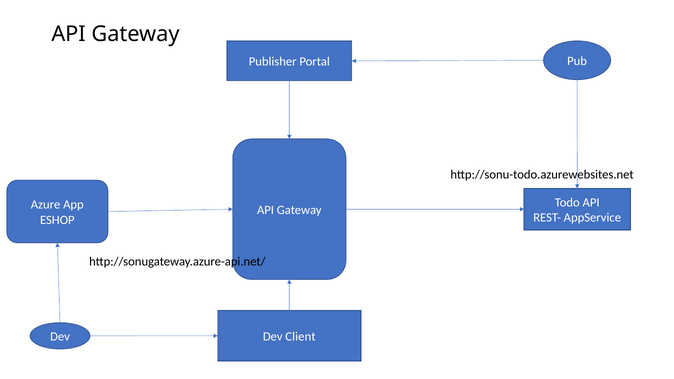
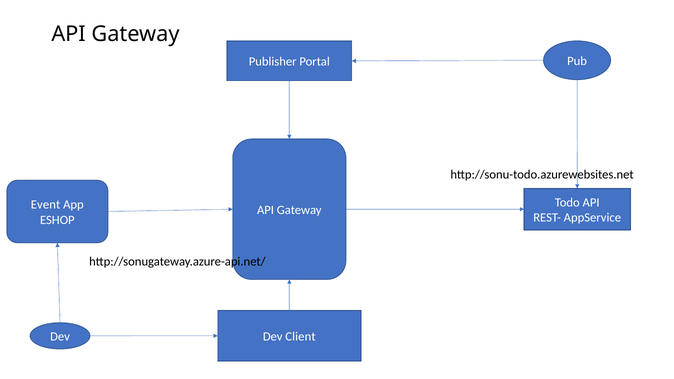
Azure: Azure -> Event (46, 205)
